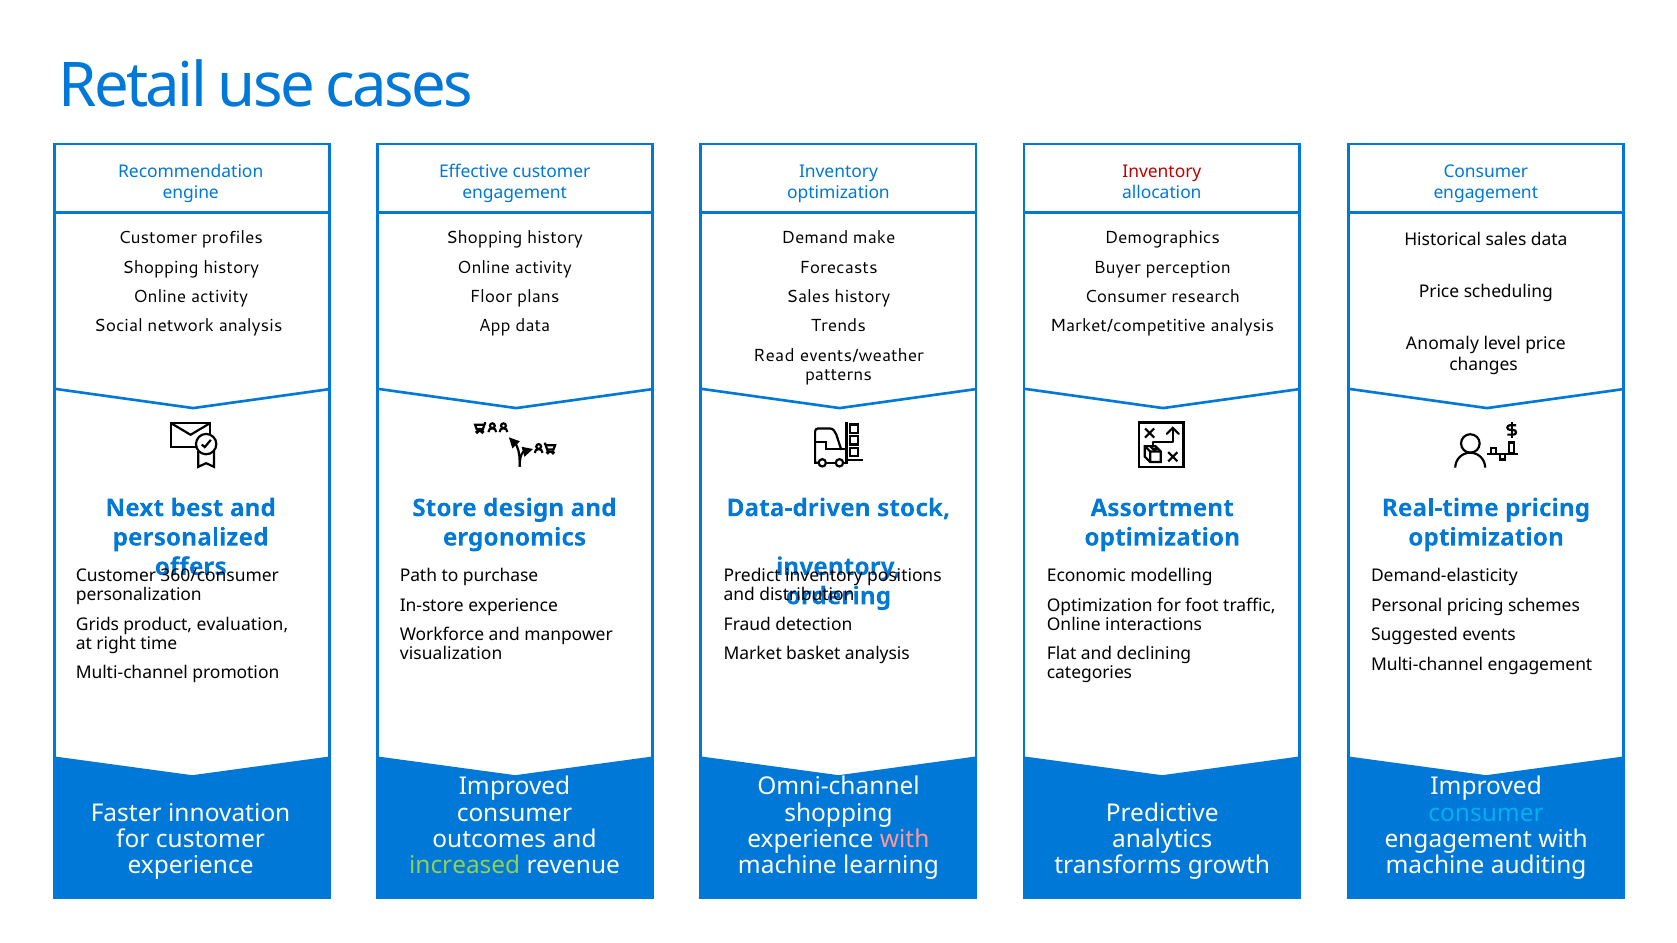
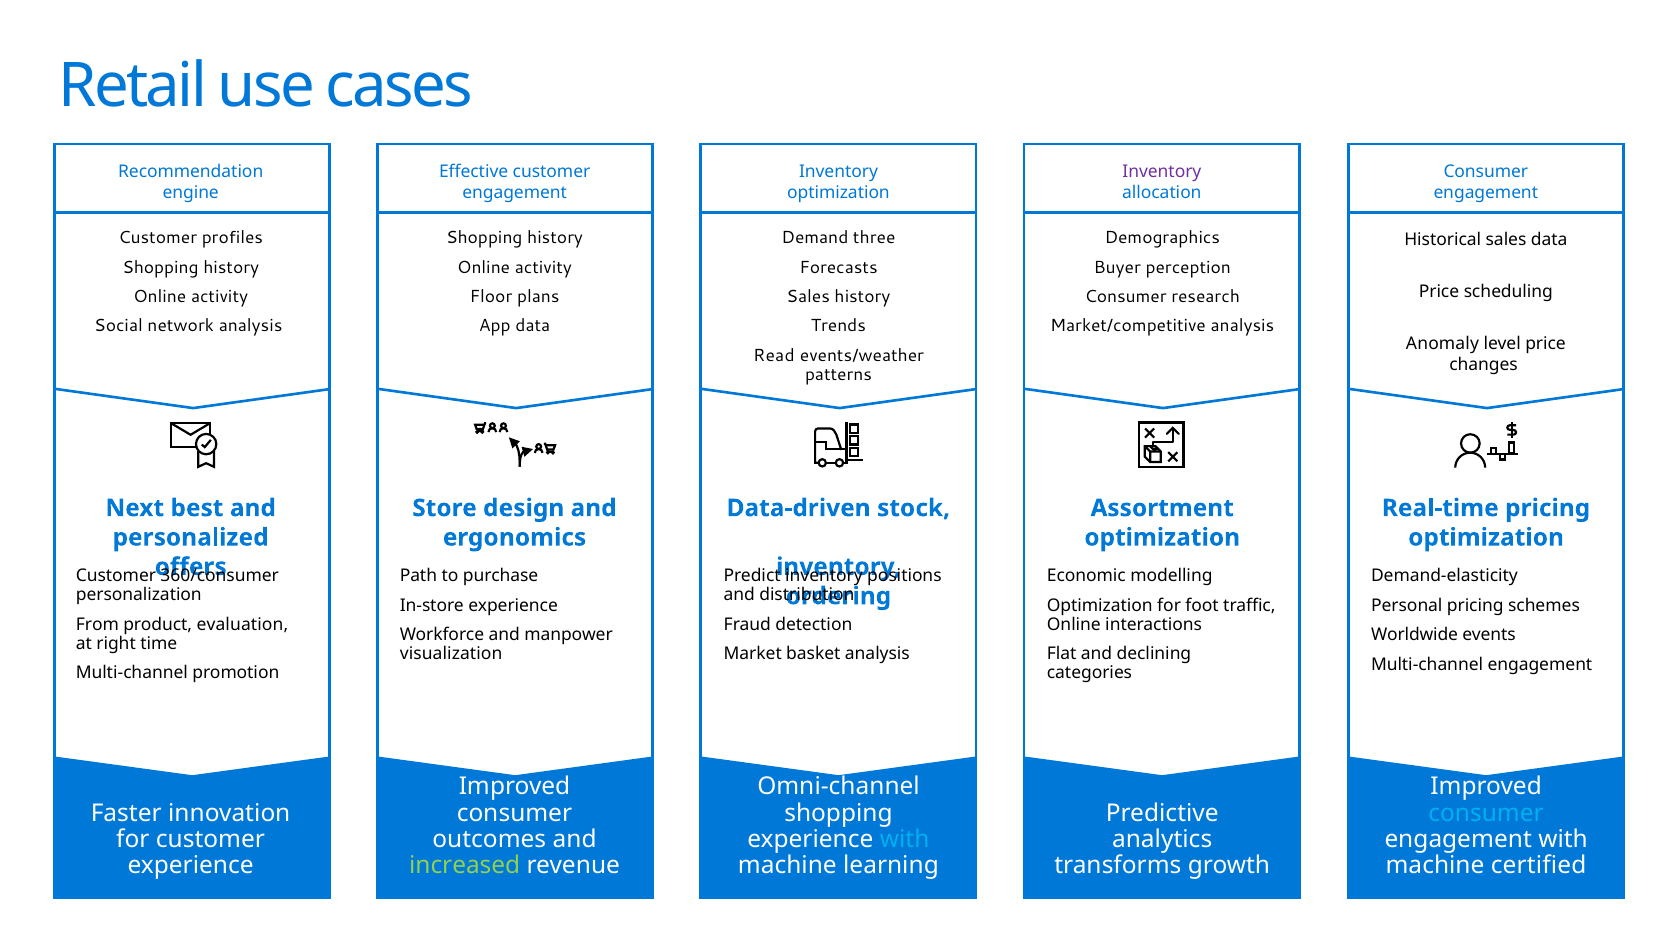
Inventory colour: red -> purple (1162, 172)
make: make -> three (874, 238)
Grids: Grids -> From (97, 625)
Suggested: Suggested -> Worldwide (1415, 635)
with colour: pink -> light blue (905, 840)
auditing: auditing -> certified (1539, 866)
